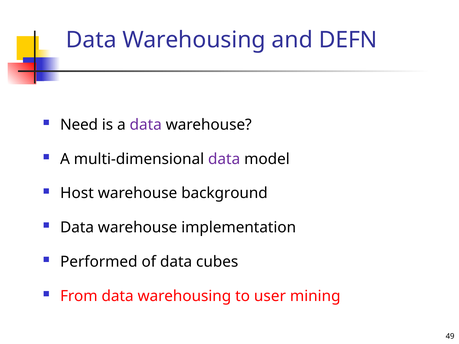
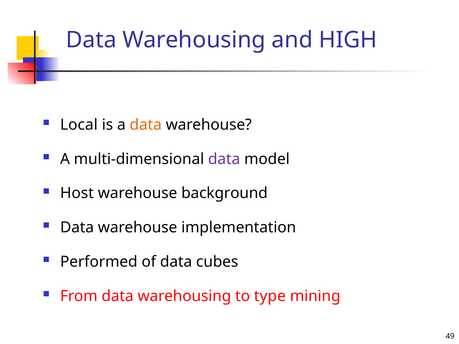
DEFN: DEFN -> HIGH (348, 40)
Need: Need -> Local (79, 125)
data colour: purple -> orange (146, 125)
user: user -> type (270, 296)
